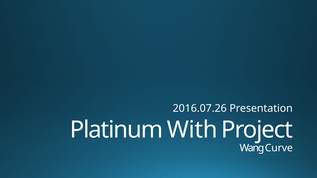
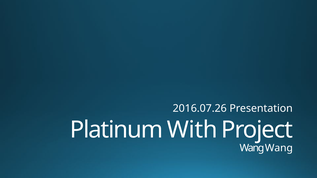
Wang Curve: Curve -> Wang (279, 148)
